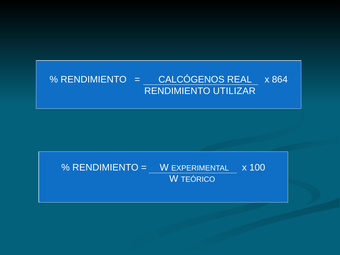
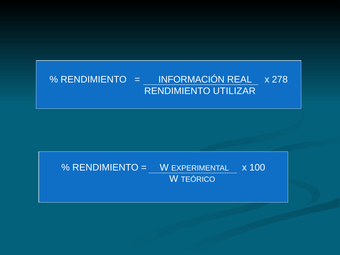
CALCÓGENOS: CALCÓGENOS -> INFORMACIÓN (191, 80)
864: 864 -> 278 (280, 80)
